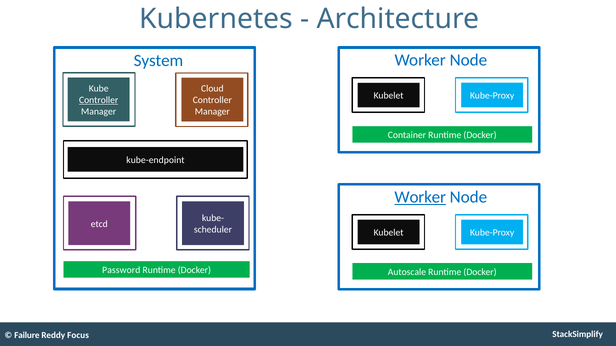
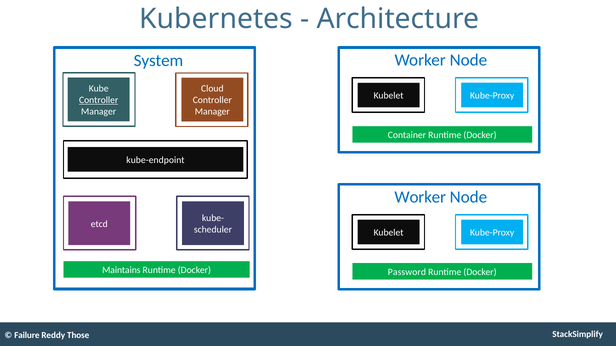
Worker underline: present -> none (420, 197)
Password: Password -> Maintains (121, 270)
Autoscale: Autoscale -> Password (407, 272)
Focus: Focus -> Those (78, 336)
